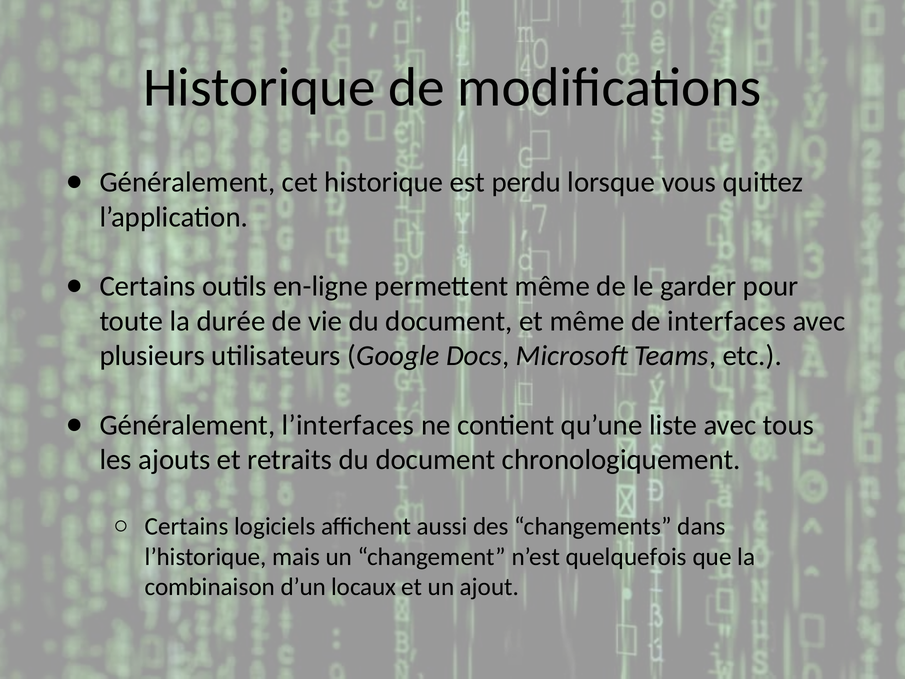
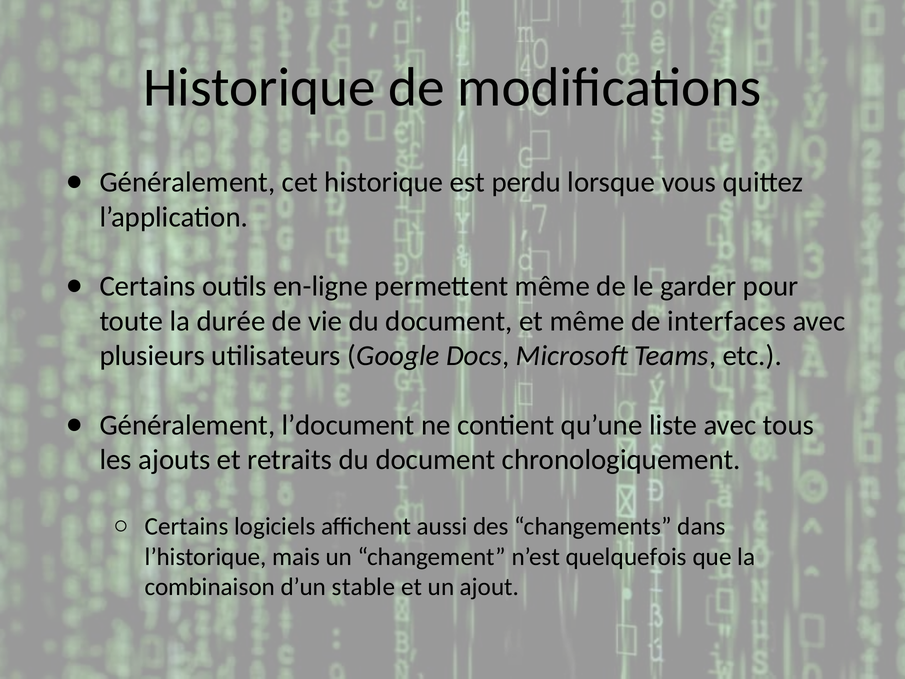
l’interfaces: l’interfaces -> l’document (348, 425)
locaux: locaux -> stable (363, 587)
